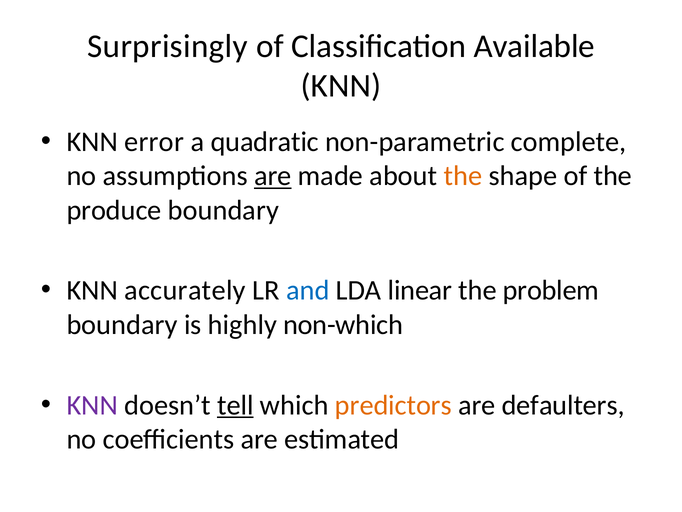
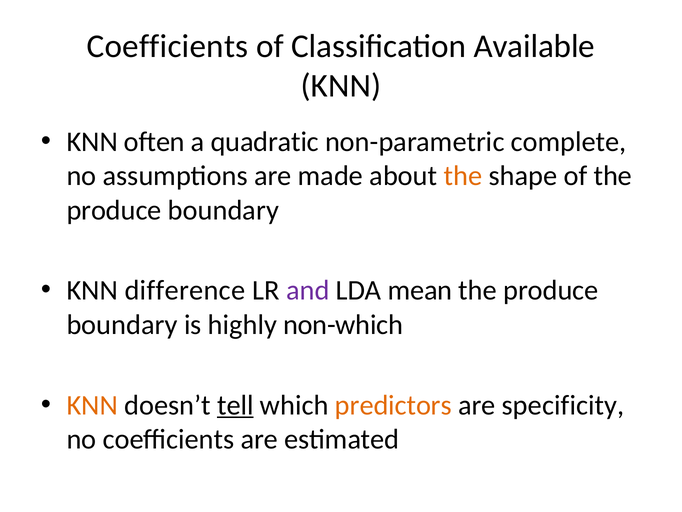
Surprisingly: Surprisingly -> Coefficients (168, 46)
error: error -> often (154, 142)
are underline: present -> none (273, 176)
accurately: accurately -> difference (185, 290)
and colour: blue -> purple (308, 290)
linear: linear -> mean (420, 290)
problem: problem -> produce (551, 290)
KNN colour: purple -> orange (92, 405)
defaulters: defaulters -> specificity (563, 405)
